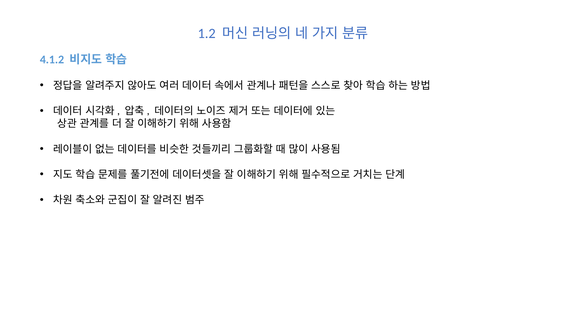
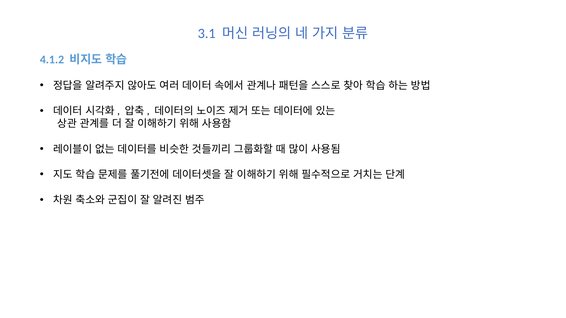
1.2: 1.2 -> 3.1 (207, 33)
